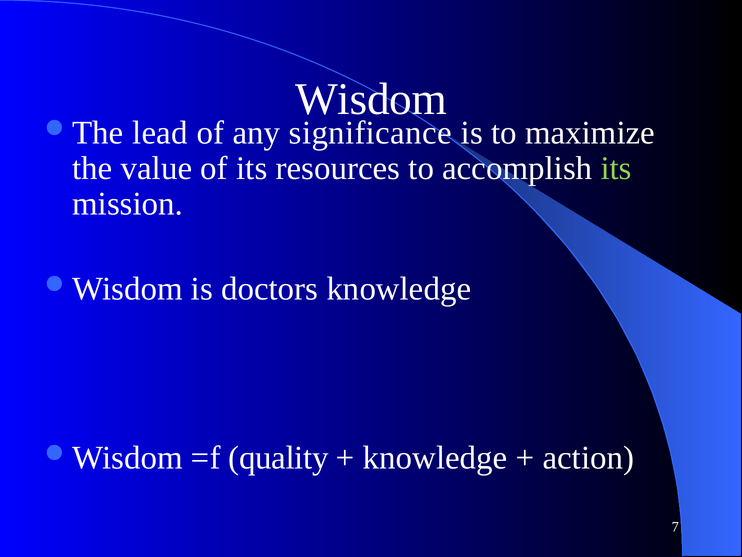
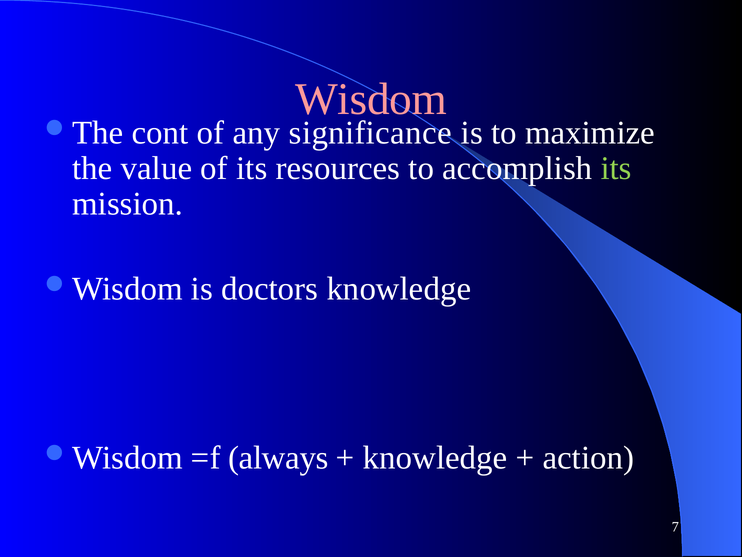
Wisdom colour: white -> pink (371, 99)
lead: lead -> cont (160, 133)
quality: quality -> always (278, 457)
